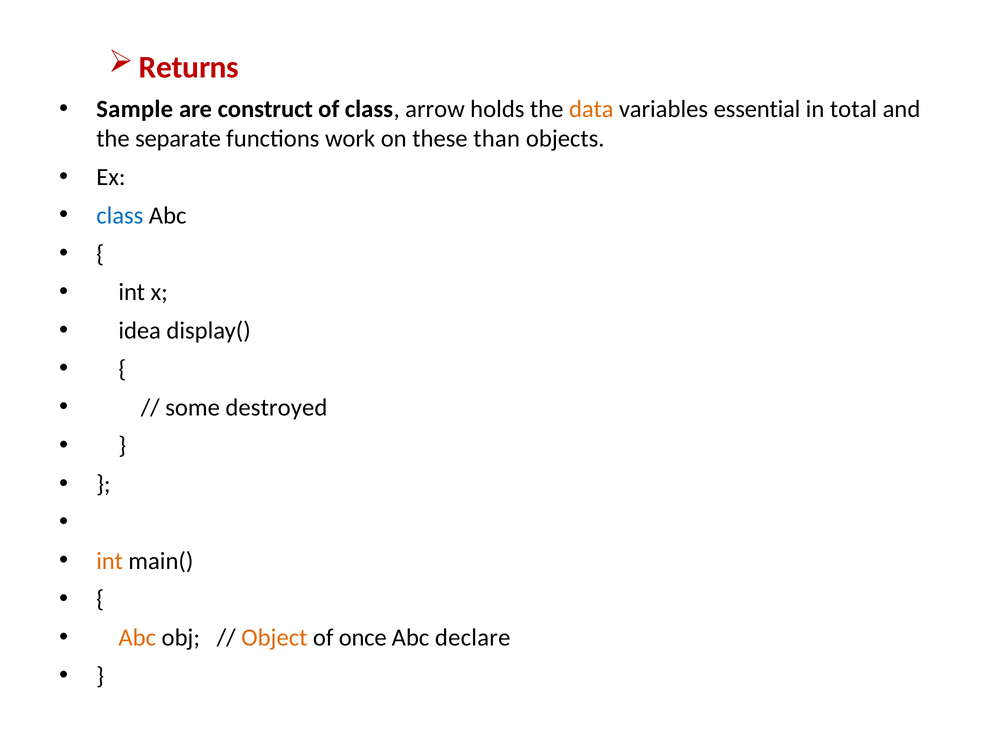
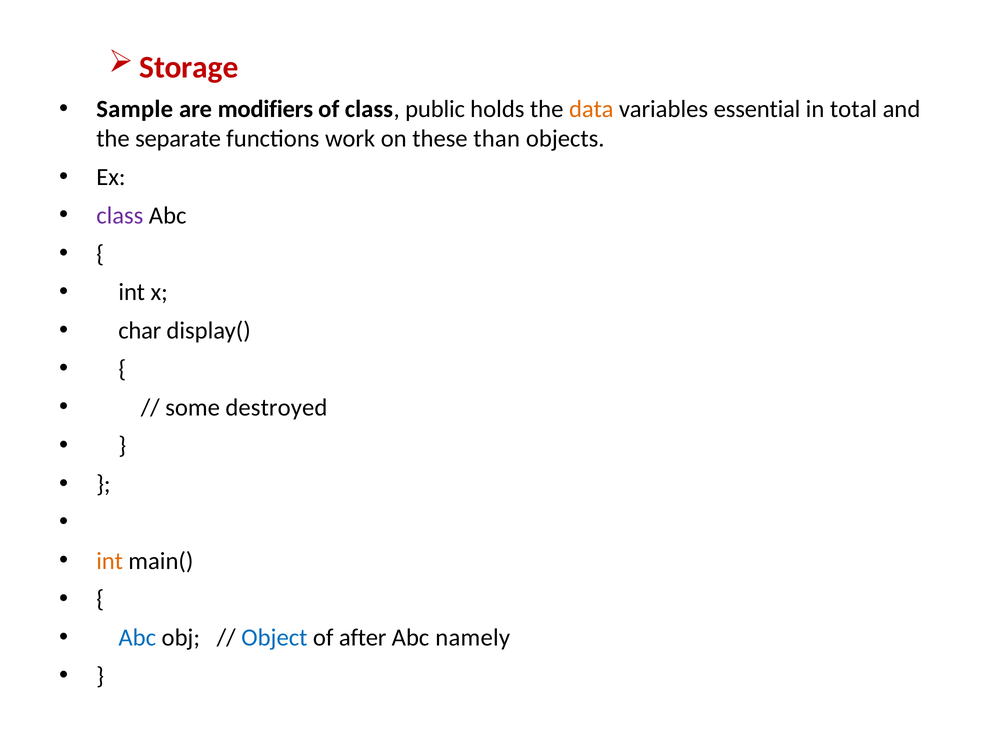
Returns: Returns -> Storage (189, 67)
construct: construct -> modifiers (265, 109)
arrow: arrow -> public (435, 109)
class colour: blue -> purple (120, 216)
idea: idea -> char (140, 331)
Abc colour: orange -> blue (137, 638)
Object colour: orange -> blue (274, 638)
once: once -> after (363, 638)
declare: declare -> namely (473, 638)
